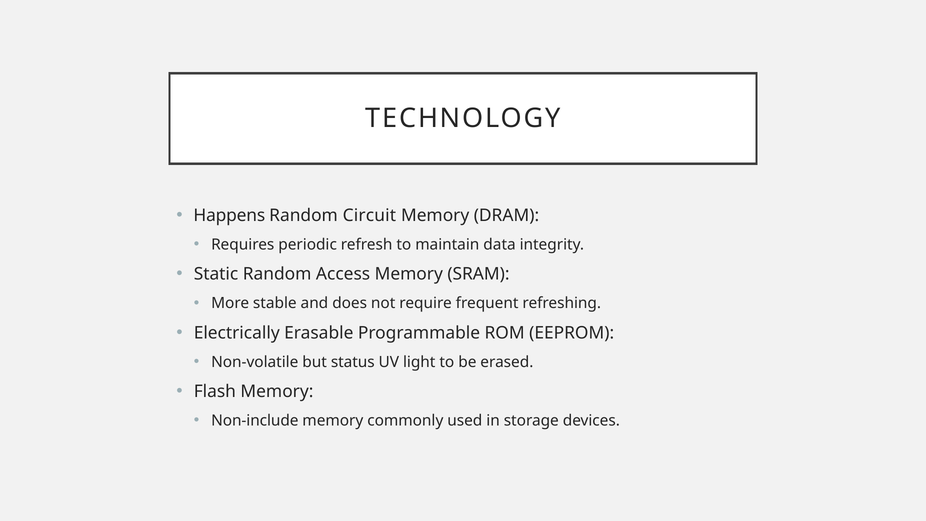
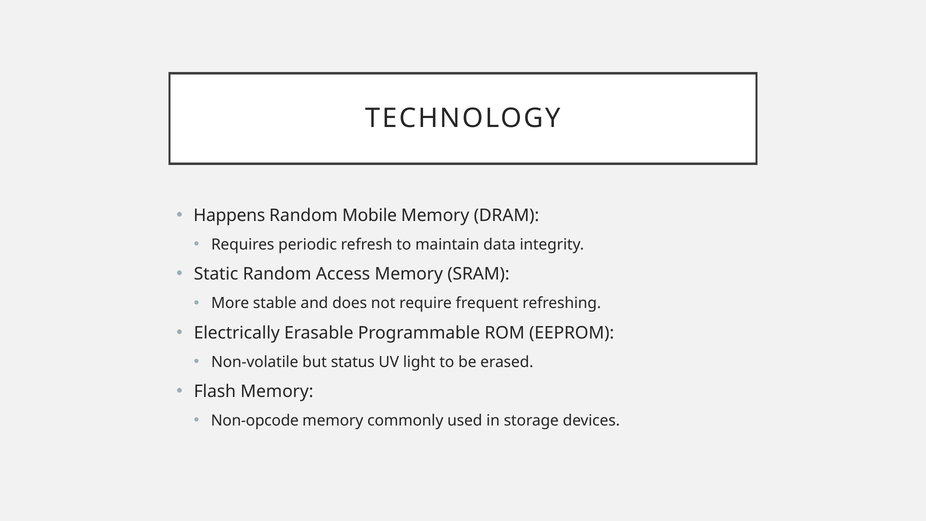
Circuit: Circuit -> Mobile (370, 215)
Non-include: Non-include -> Non-opcode (255, 421)
